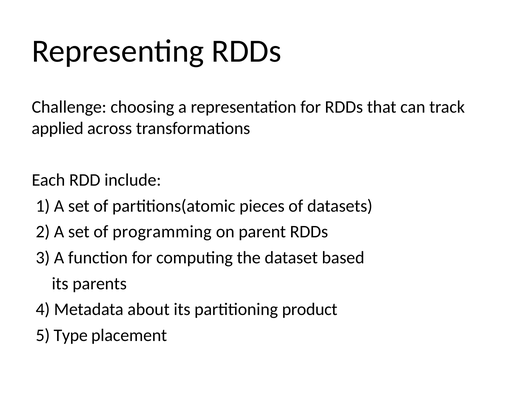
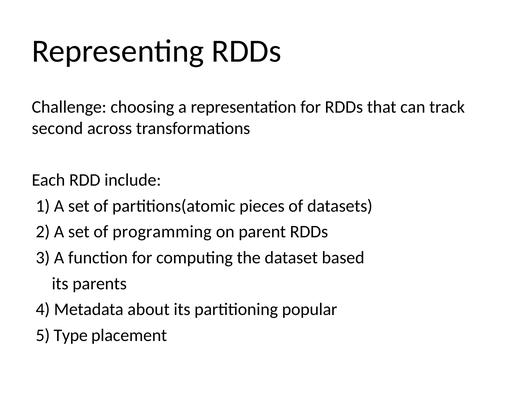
applied: applied -> second (57, 128)
product: product -> popular (310, 309)
